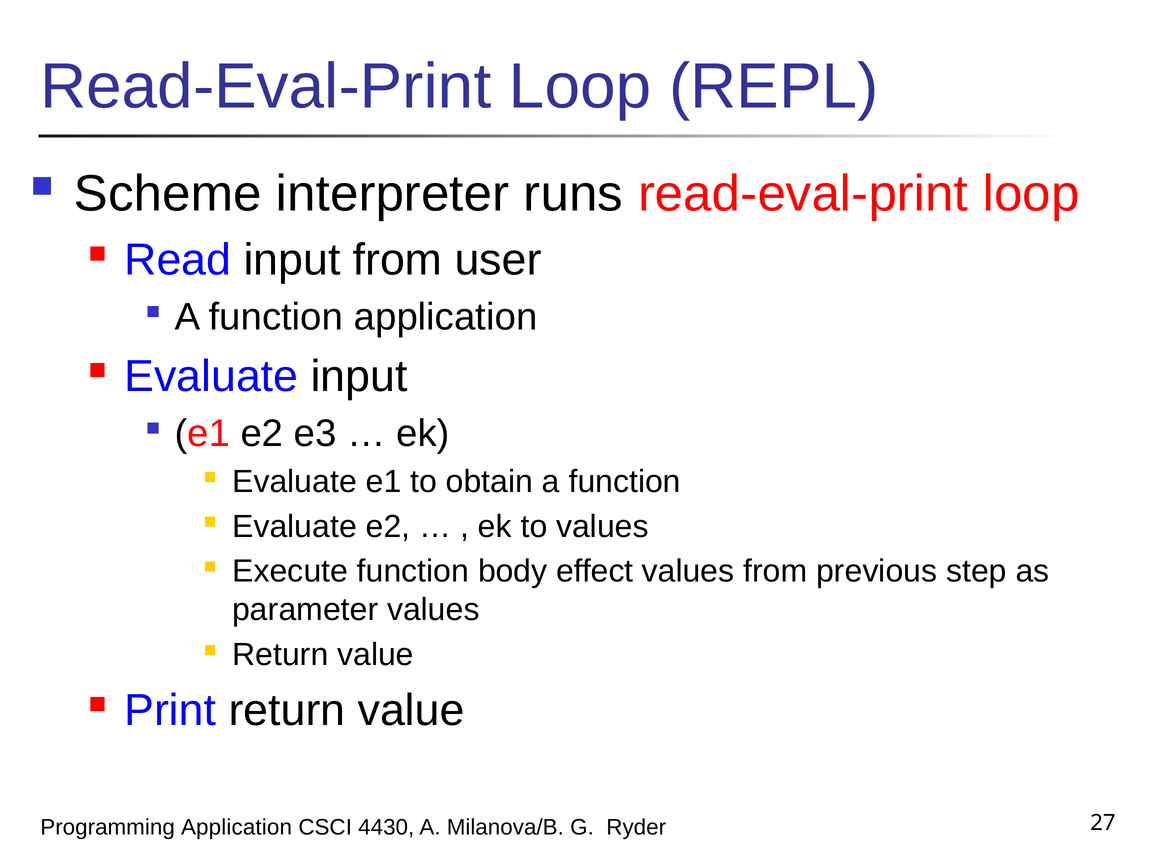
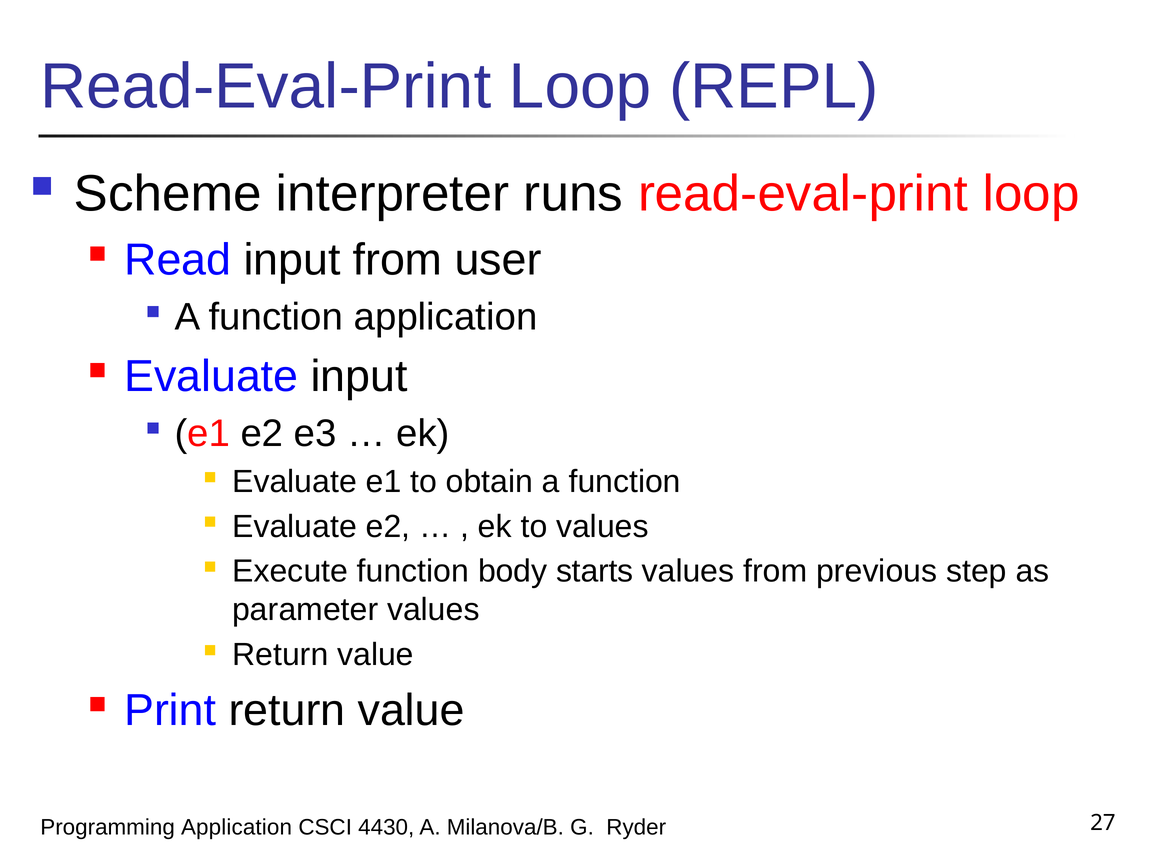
effect: effect -> starts (595, 571)
